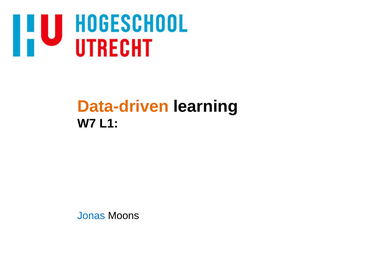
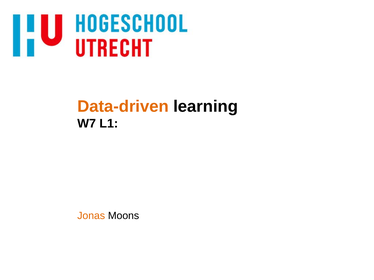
Jonas colour: blue -> orange (91, 216)
